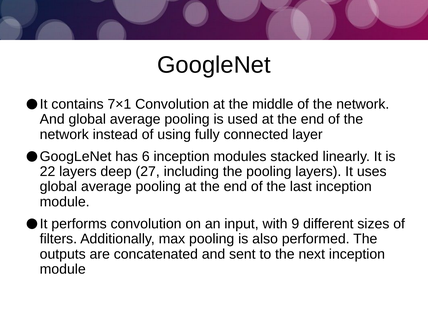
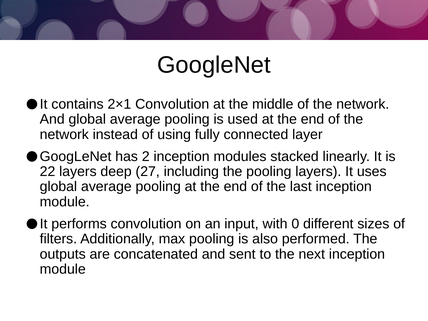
7×1: 7×1 -> 2×1 (119, 104)
6: 6 -> 2 (146, 156)
9: 9 -> 0 (295, 224)
